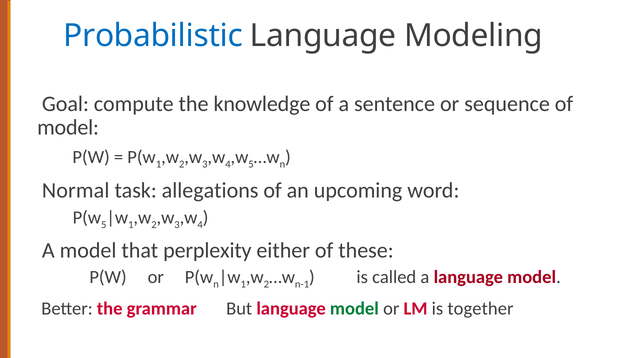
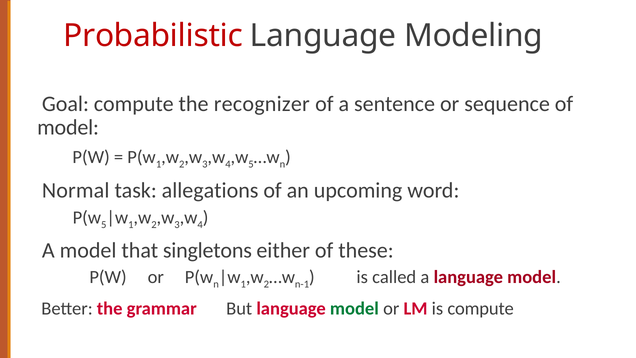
Probabilistic colour: blue -> red (153, 35)
knowledge: knowledge -> recognizer (262, 104)
perplexity: perplexity -> singletons (207, 250)
is together: together -> compute (481, 308)
